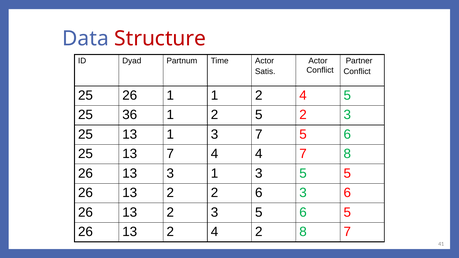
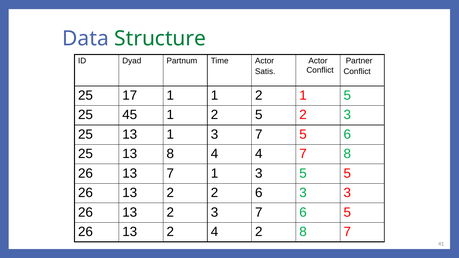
Structure colour: red -> green (160, 39)
25 26: 26 -> 17 (130, 95)
1 2 4: 4 -> 1 (303, 95)
36: 36 -> 45 (130, 115)
13 7: 7 -> 8 (170, 154)
13 3: 3 -> 7 (170, 173)
3 6: 6 -> 3 (347, 193)
2 3 5: 5 -> 7 (259, 212)
